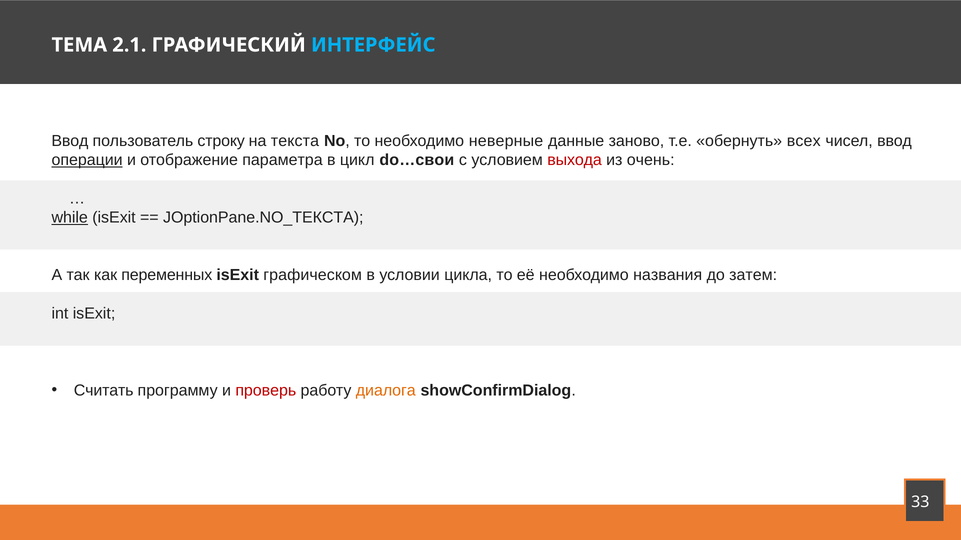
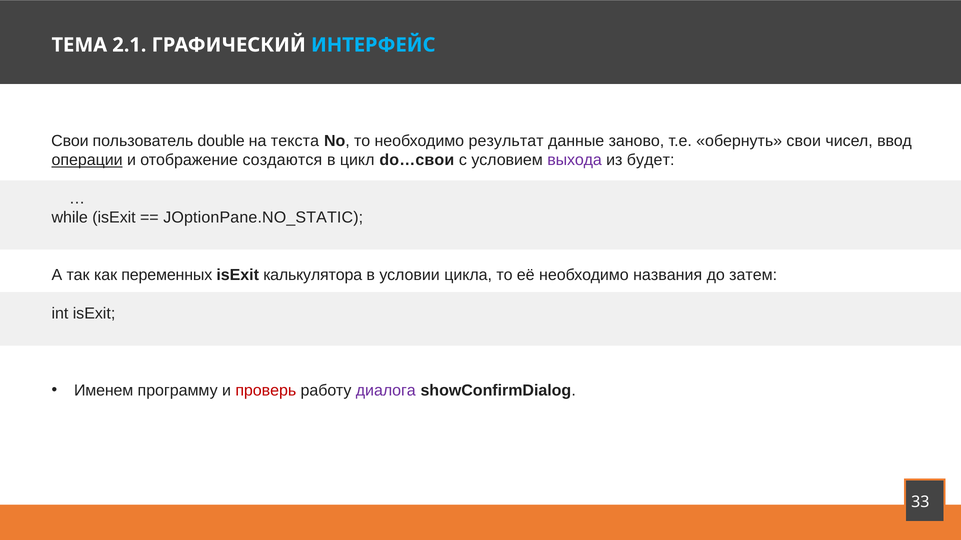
Ввод: Ввод -> Свои (70, 141)
строку: строку -> double (221, 141)
неверные: неверные -> результат (506, 141)
обернуть всех: всех -> свои (804, 141)
параметра: параметра -> создаются (282, 160)
выхода colour: red -> purple (575, 160)
очень: очень -> будет (651, 160)
while underline: present -> none (70, 218)
JOptionPane.NO_ТЕКСТА: JOptionPane.NO_ТЕКСТА -> JOptionPane.NO_STATIC (263, 218)
графическом: графическом -> калькулятора (313, 275)
Считать: Считать -> Именем (104, 391)
диалога colour: orange -> purple (386, 391)
